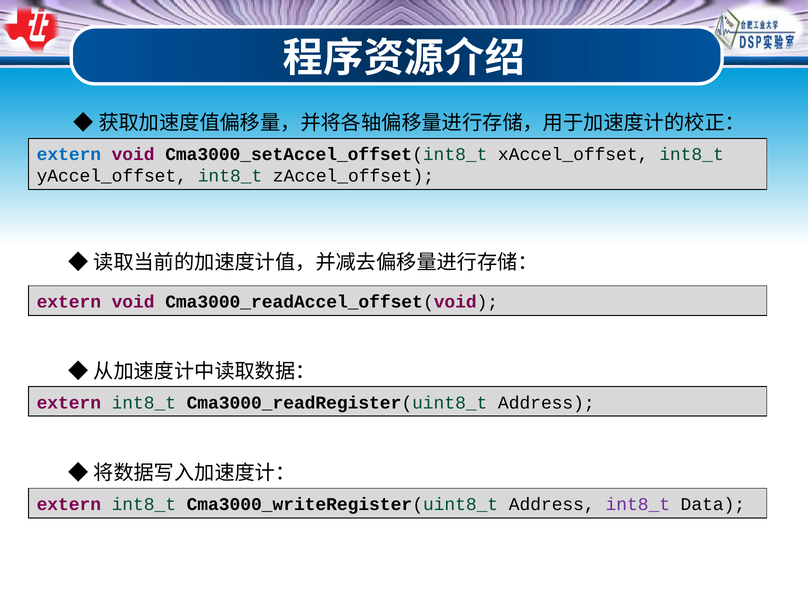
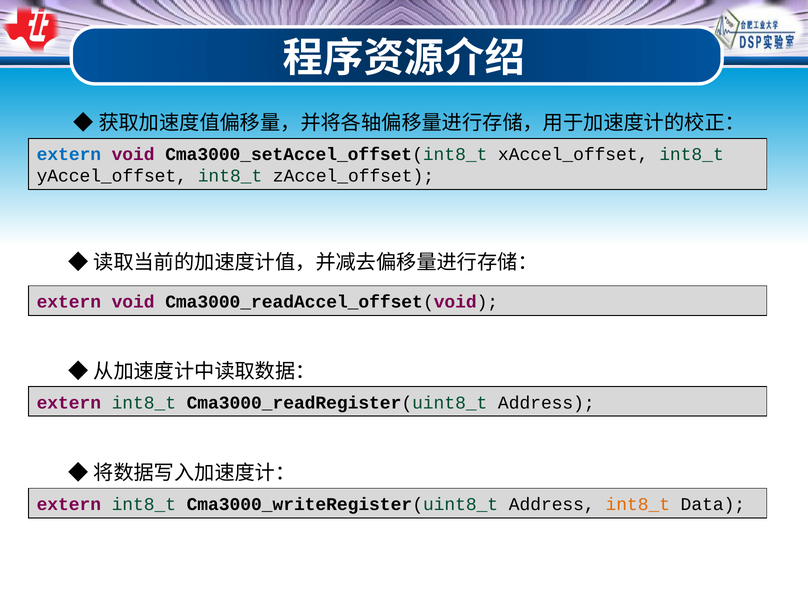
int8_t colour: purple -> orange (638, 504)
